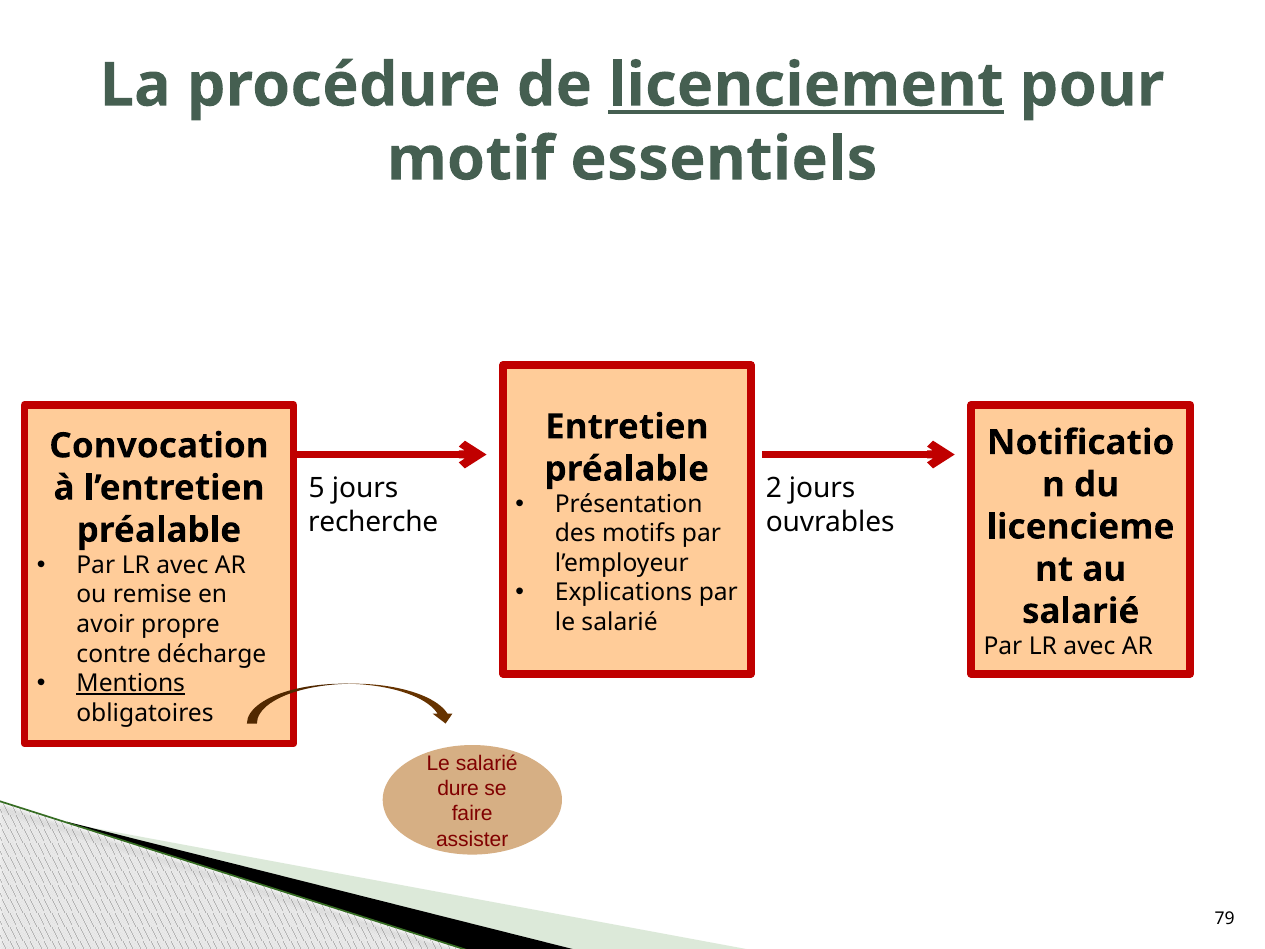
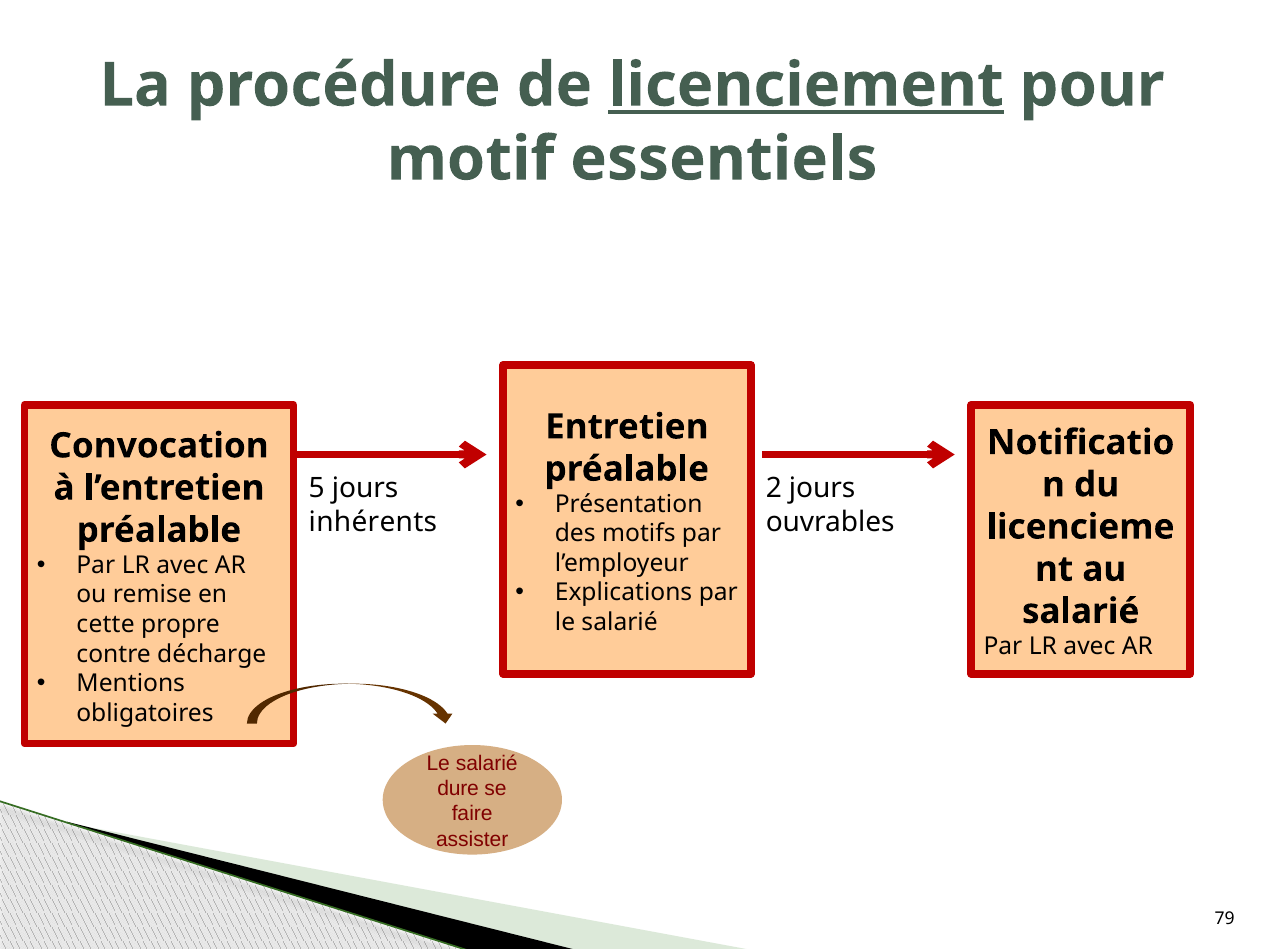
recherche: recherche -> inhérents (373, 522)
avoir: avoir -> cette (106, 624)
Mentions underline: present -> none (131, 683)
